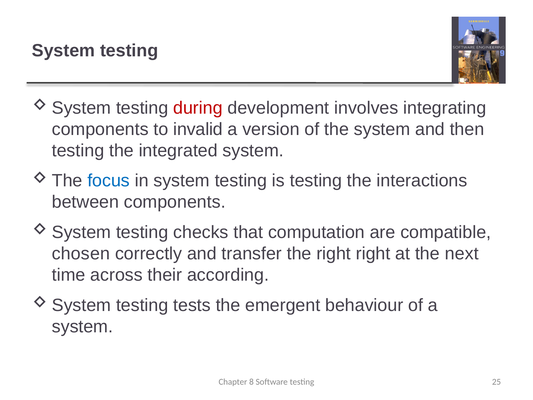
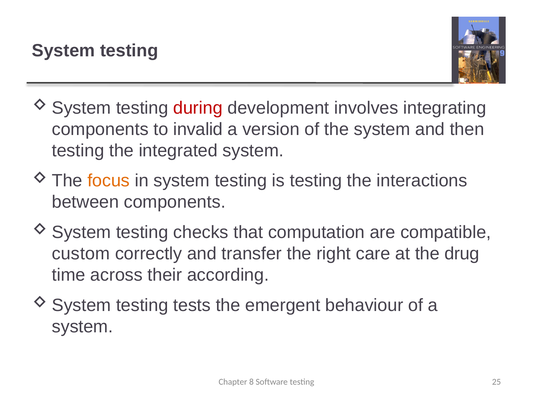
focus colour: blue -> orange (109, 181)
chosen: chosen -> custom (81, 254)
right right: right -> care (373, 254)
next: next -> drug (462, 254)
